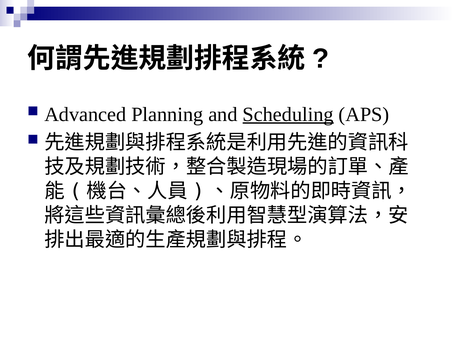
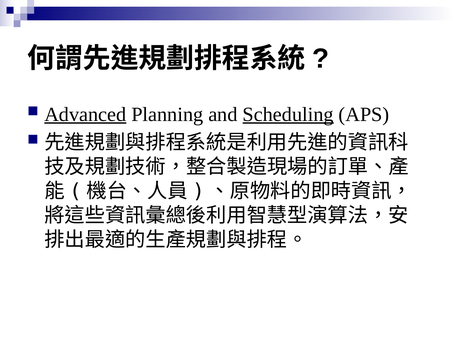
Advanced underline: none -> present (85, 114)
